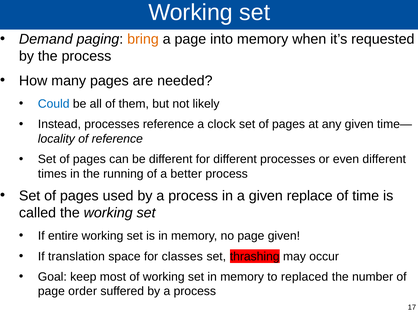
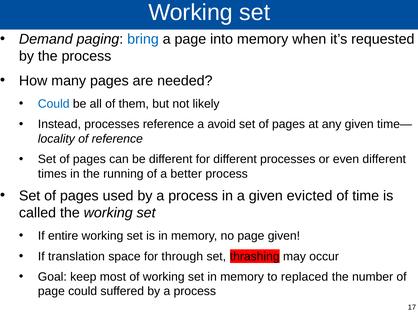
bring colour: orange -> blue (143, 39)
clock: clock -> avoid (222, 124)
replace: replace -> evicted (310, 196)
classes: classes -> through (182, 257)
page order: order -> could (83, 292)
